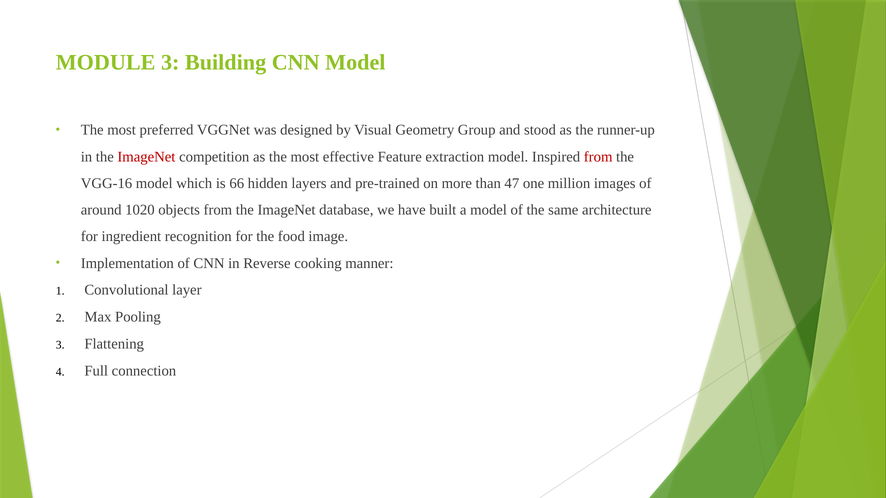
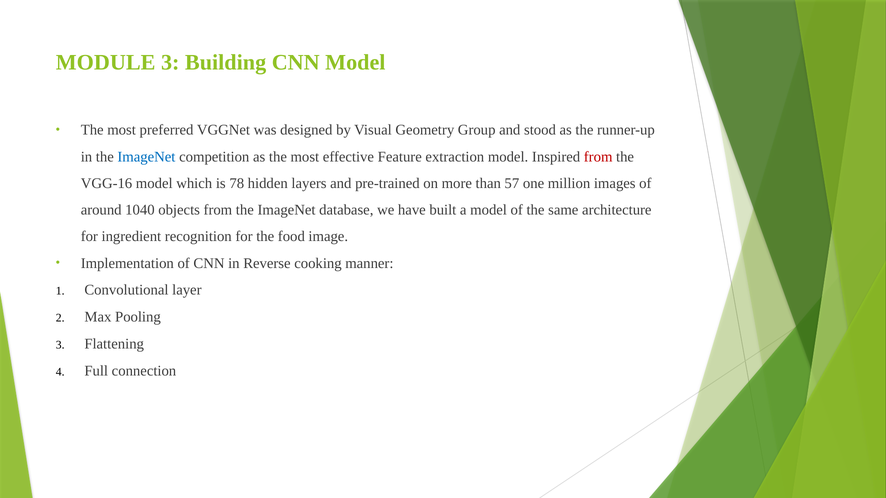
ImageNet colour: red -> blue (146, 157)
66: 66 -> 78 (237, 183)
47: 47 -> 57 (512, 183)
1020: 1020 -> 1040 (140, 210)
